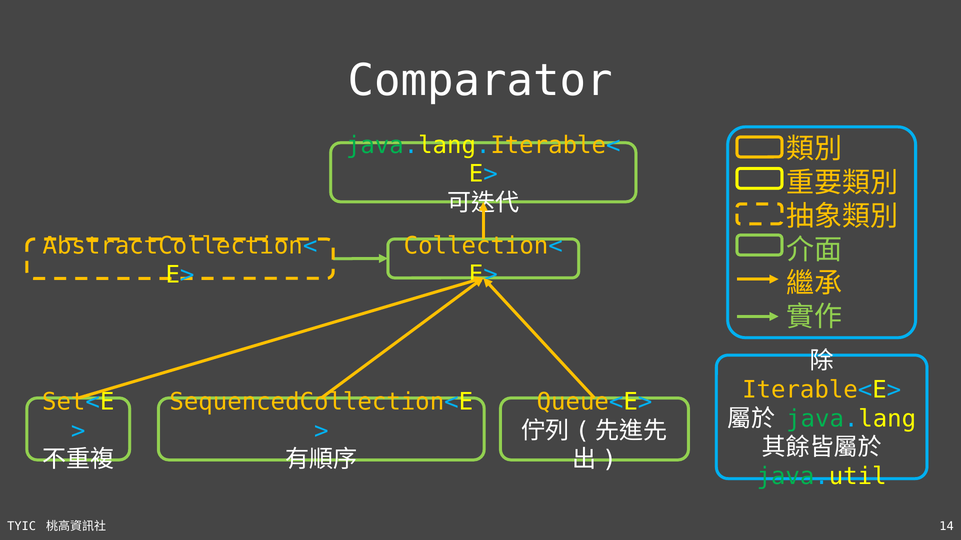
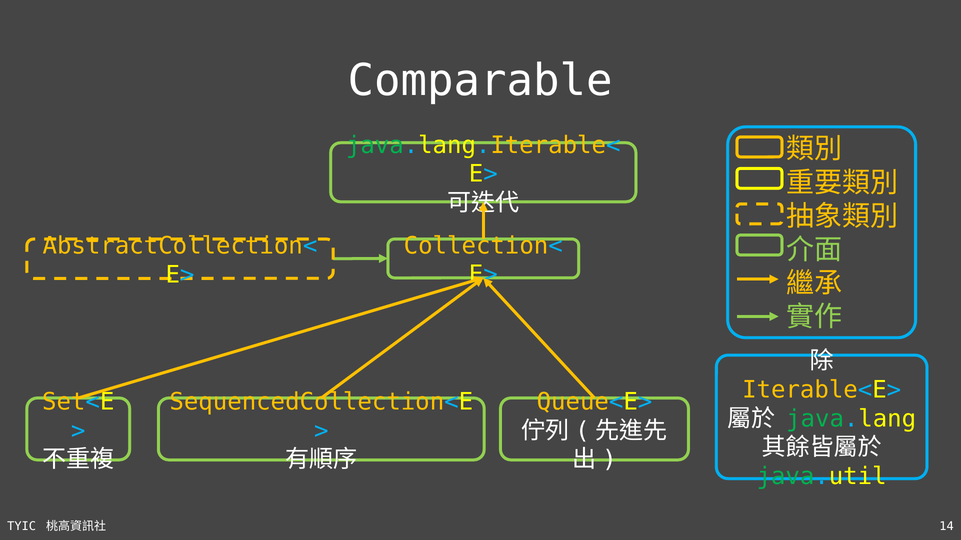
Comparator: Comparator -> Comparable (480, 81)
